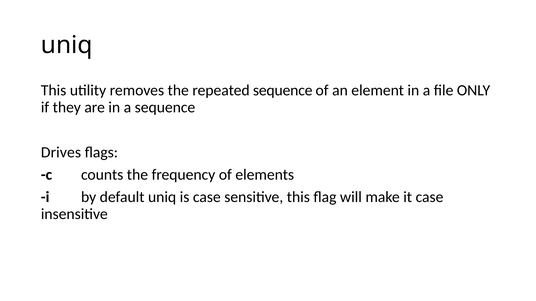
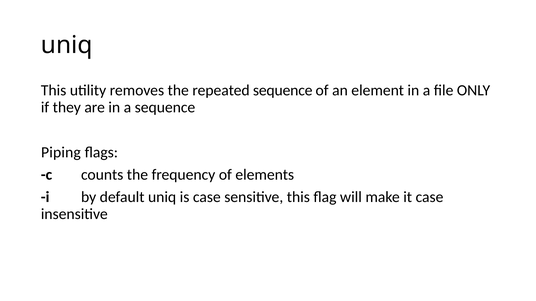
Drives: Drives -> Piping (61, 152)
